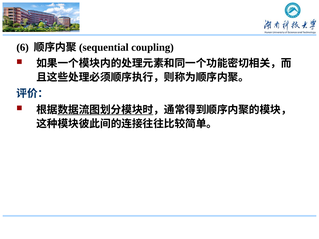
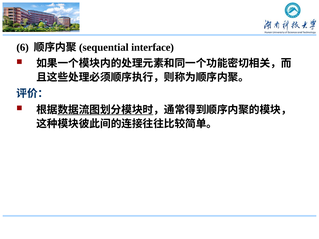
coupling: coupling -> interface (153, 47)
